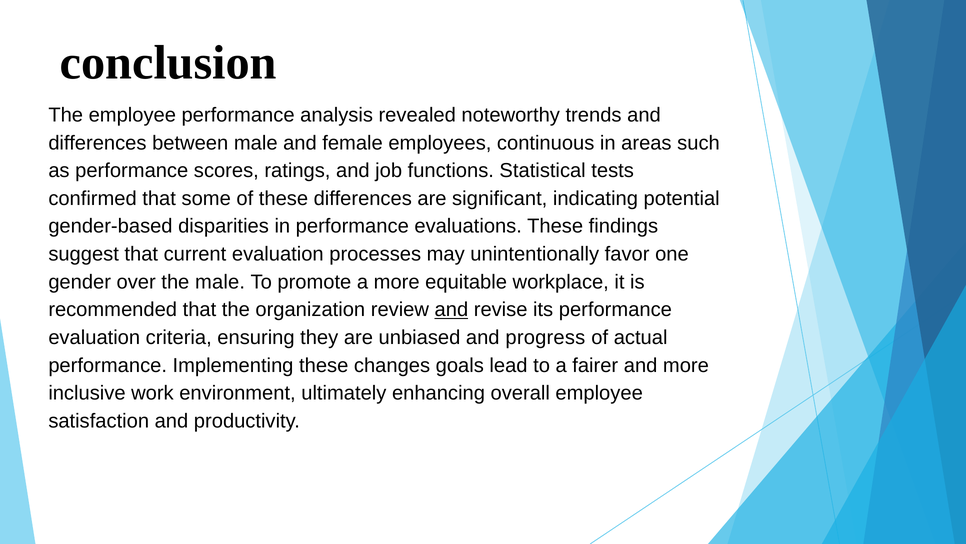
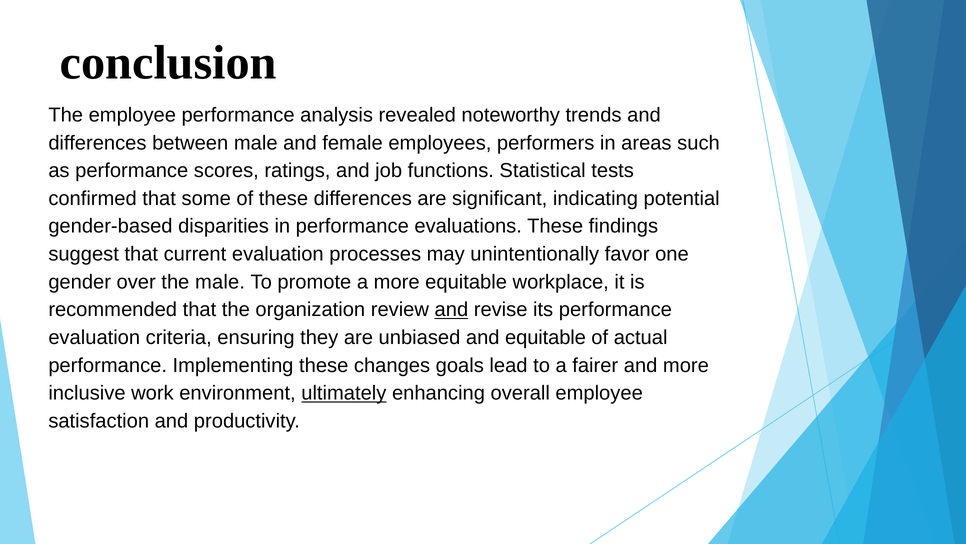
continuous: continuous -> performers (546, 143)
and progress: progress -> equitable (546, 337)
ultimately underline: none -> present (344, 393)
